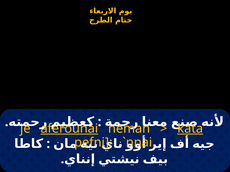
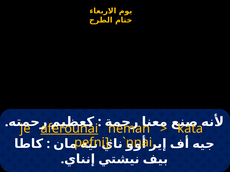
kata underline: present -> none (190, 129)
